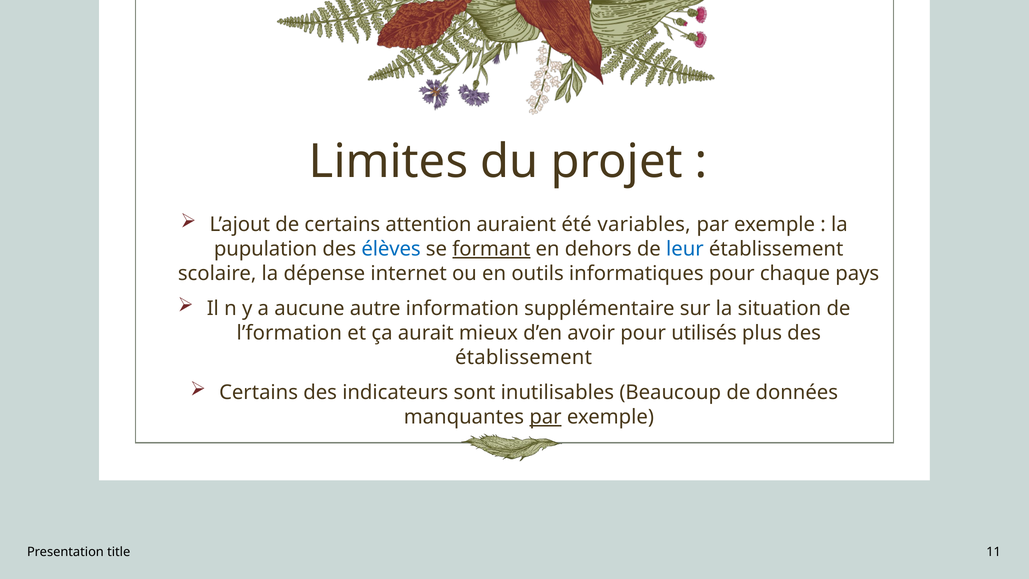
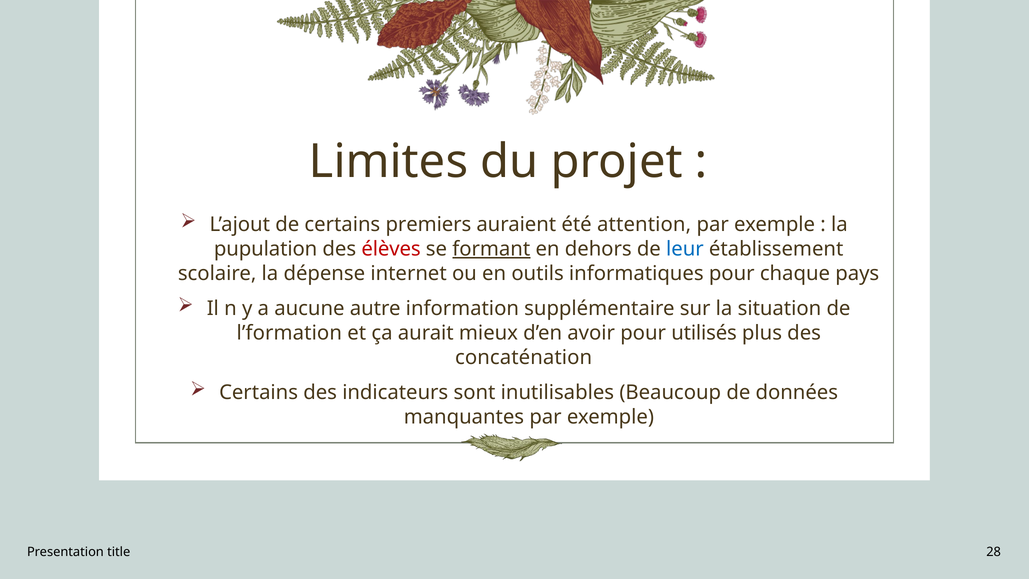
attention: attention -> premiers (428, 224)
variables: variables -> attention (644, 224)
élèves colour: blue -> red (391, 249)
établissement: établissement -> concaténation (524, 357)
par underline: present -> none (546, 417)
11: 11 -> 28 (994, 552)
